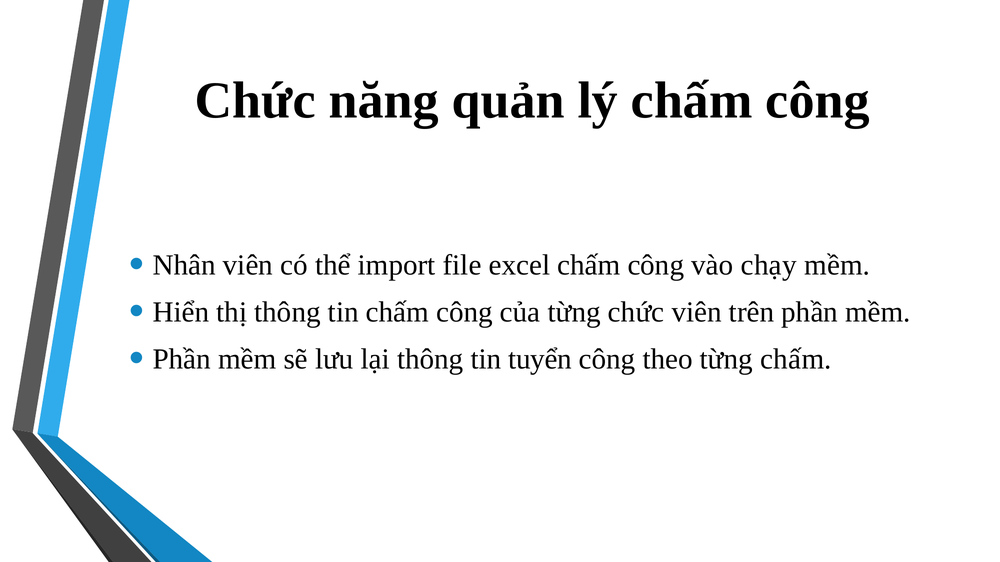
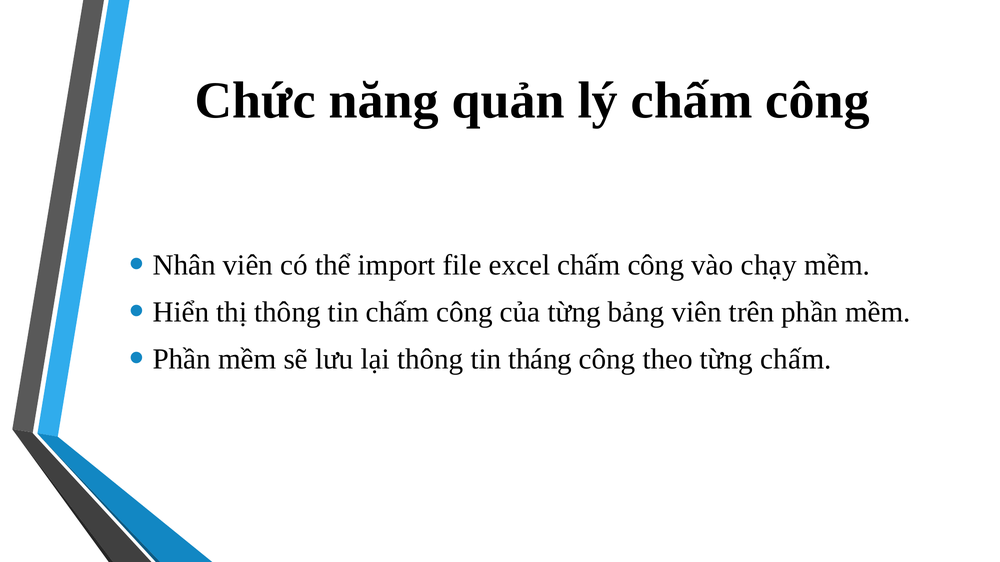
từng chức: chức -> bảng (636, 312)
tuyển: tuyển -> tháng (540, 360)
